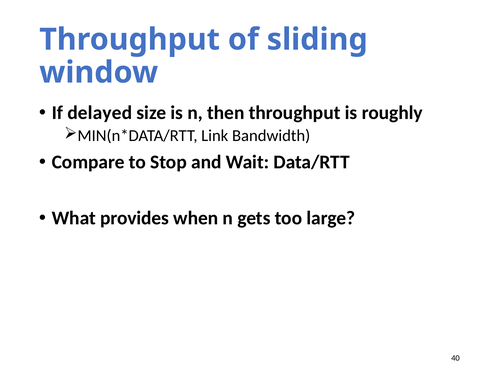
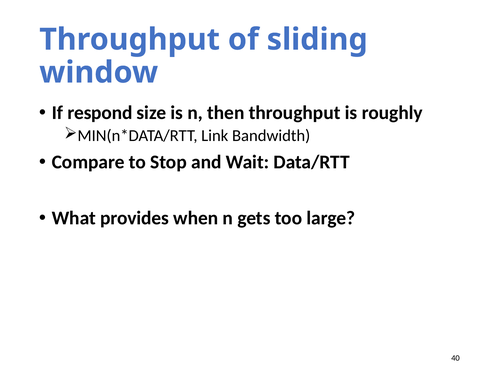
delayed: delayed -> respond (100, 112)
